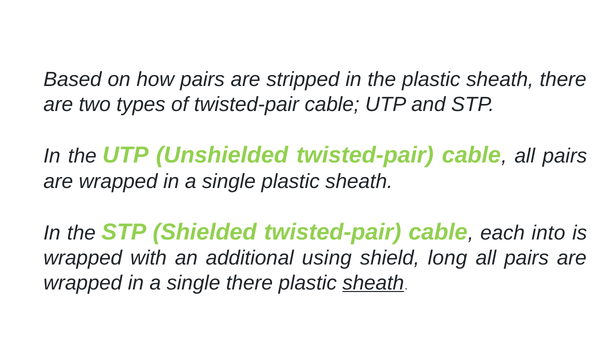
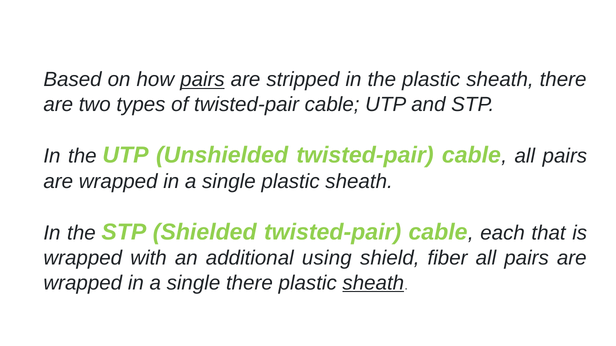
pairs underline: none -> present (202, 80)
into: into -> that (549, 233)
long: long -> fiber (448, 259)
